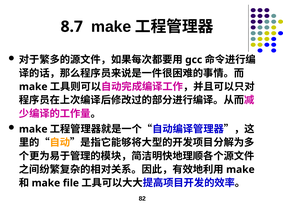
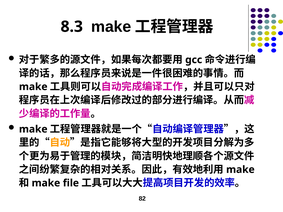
8.7: 8.7 -> 8.3 (72, 27)
